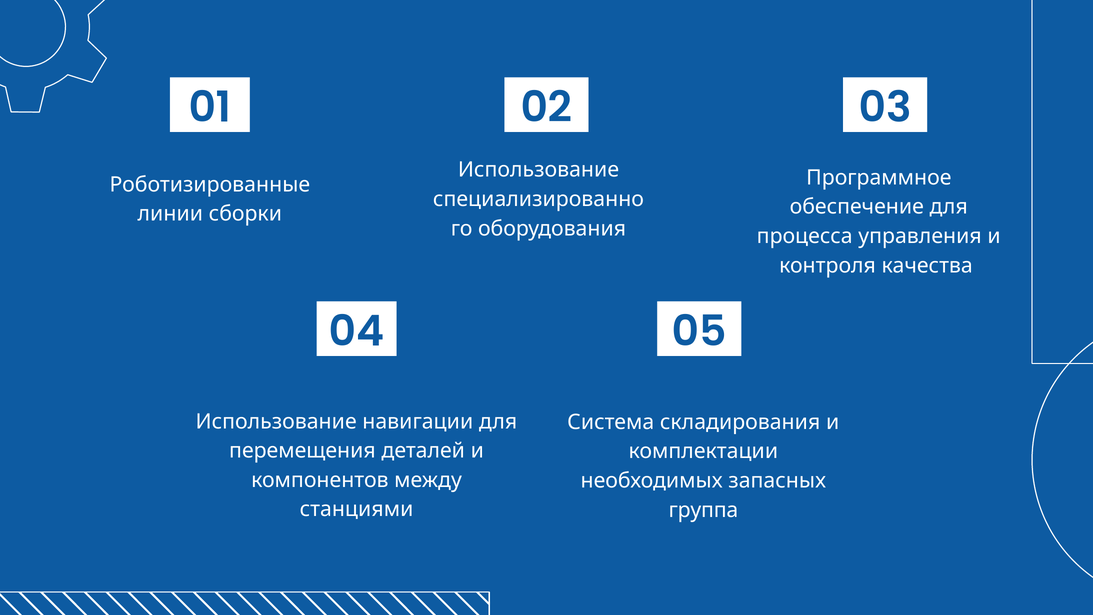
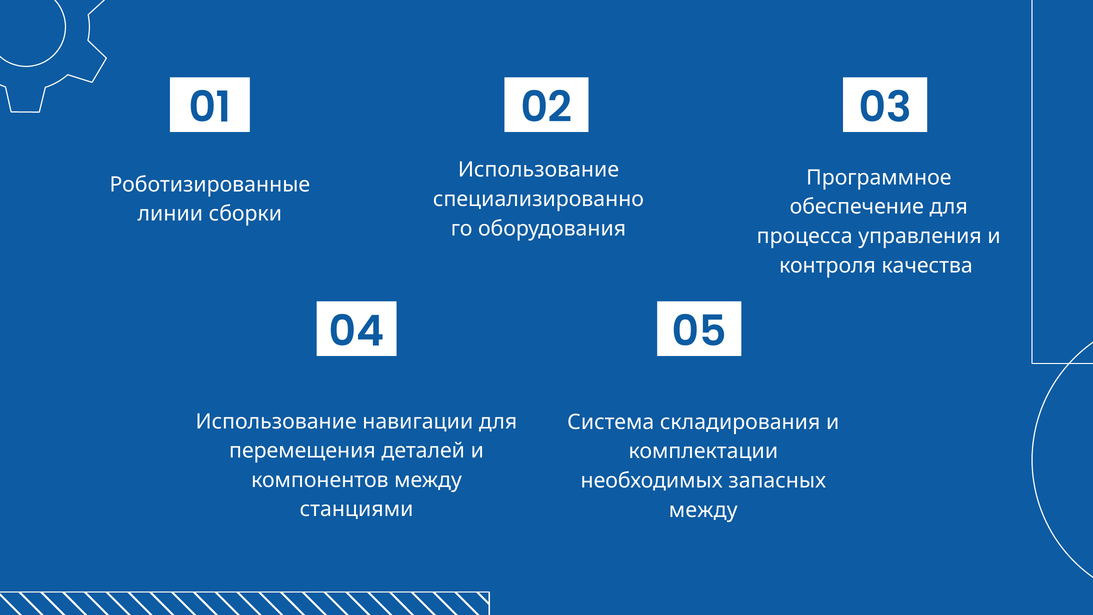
группа: группа -> между (703, 510)
